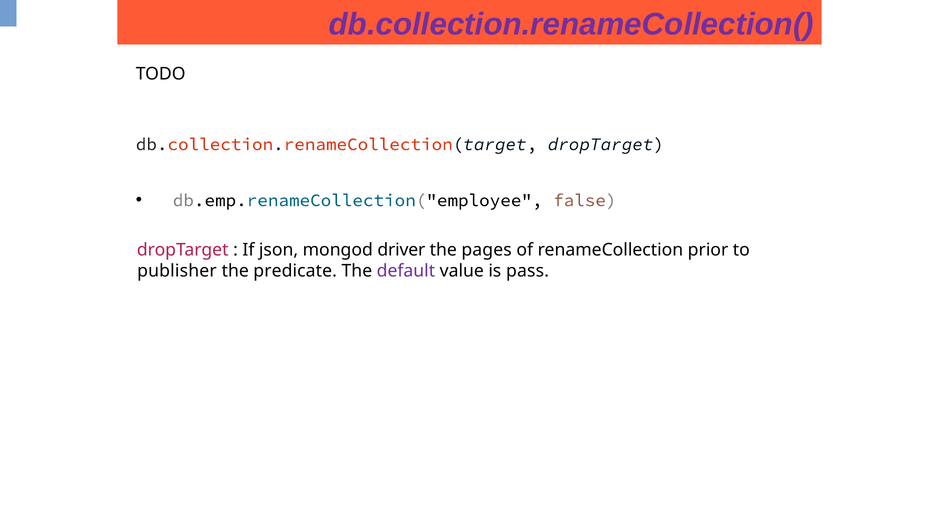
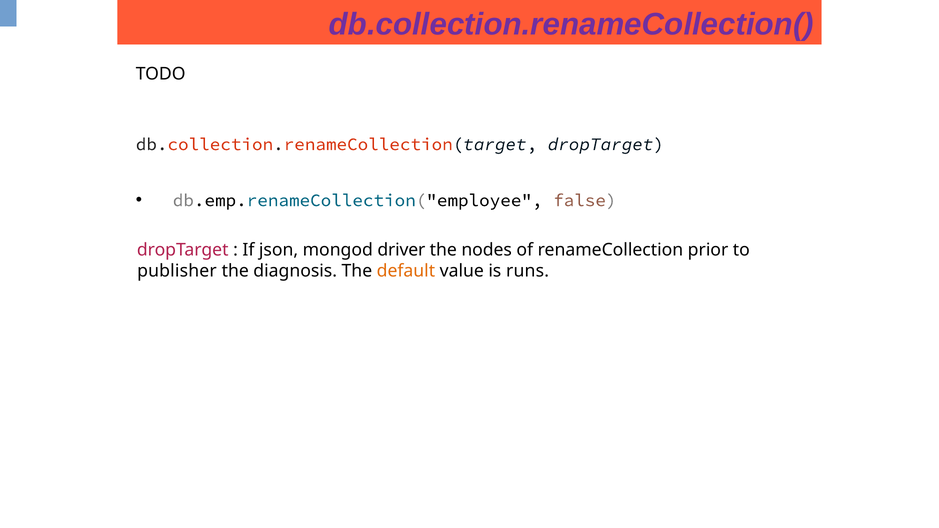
pages: pages -> nodes (487, 250)
predicate: predicate -> diagnosis (295, 271)
default colour: purple -> orange (406, 271)
pass: pass -> runs (528, 271)
